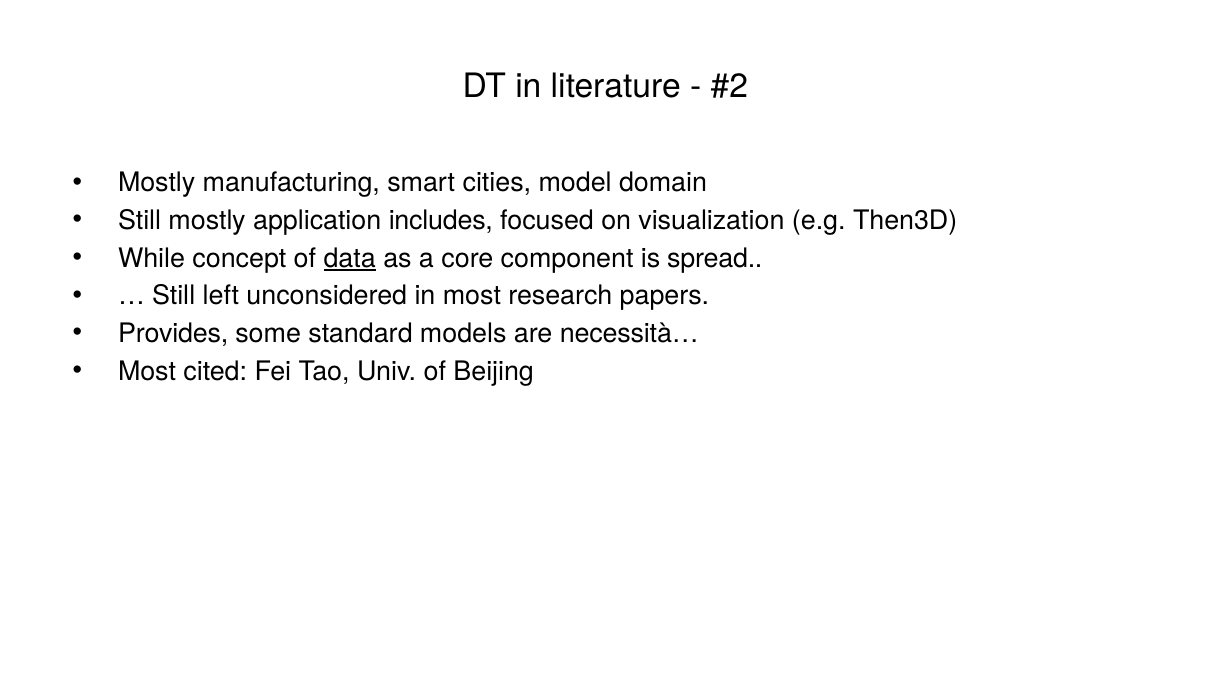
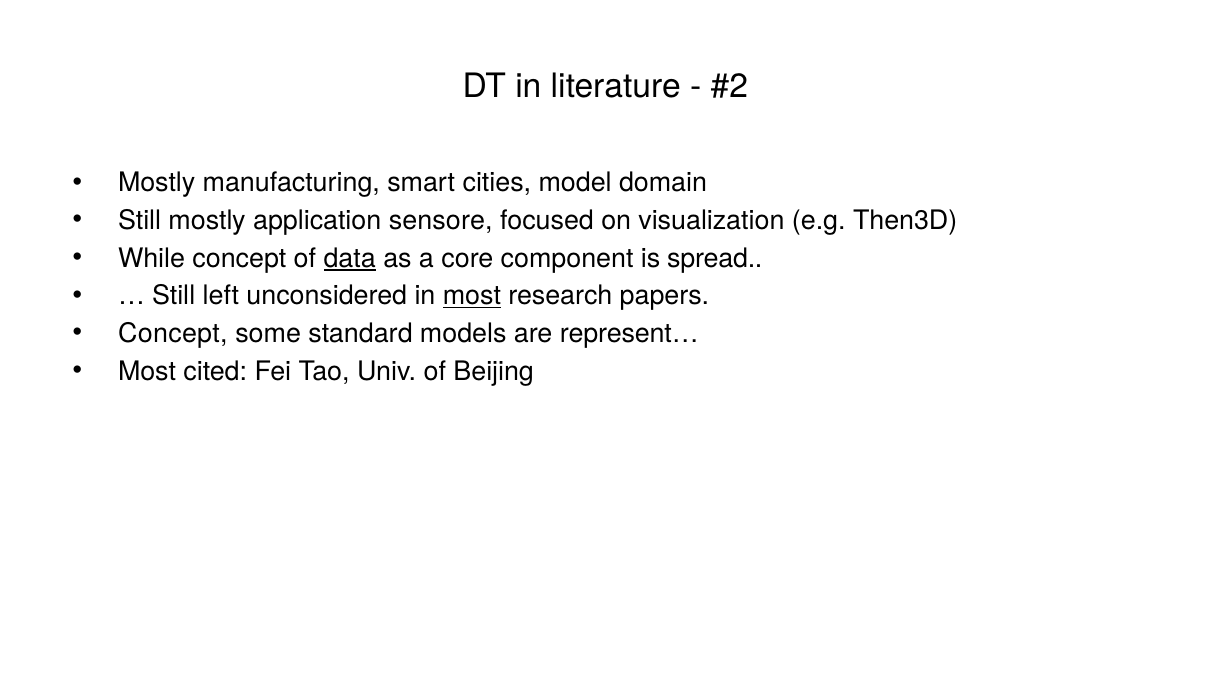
includes: includes -> sensore (441, 221)
most underline: none -> present (472, 296)
Provides: Provides -> Concept (173, 334)
necessità…: necessità… -> represent… (629, 334)
